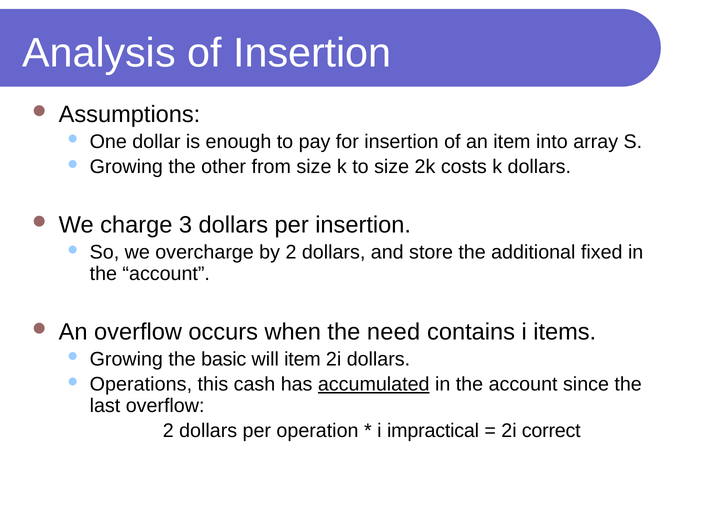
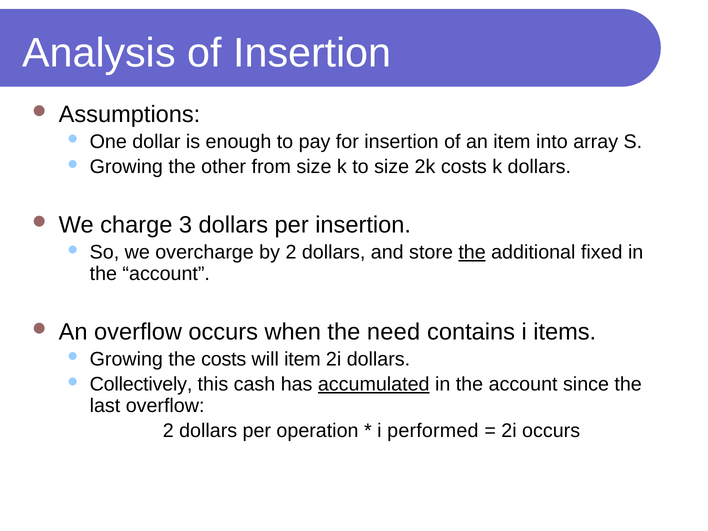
the underline: none -> present (472, 252)
the basic: basic -> costs (224, 359)
Operations: Operations -> Collectively (141, 384)
impractical: impractical -> performed (433, 431)
2i correct: correct -> occurs (551, 431)
